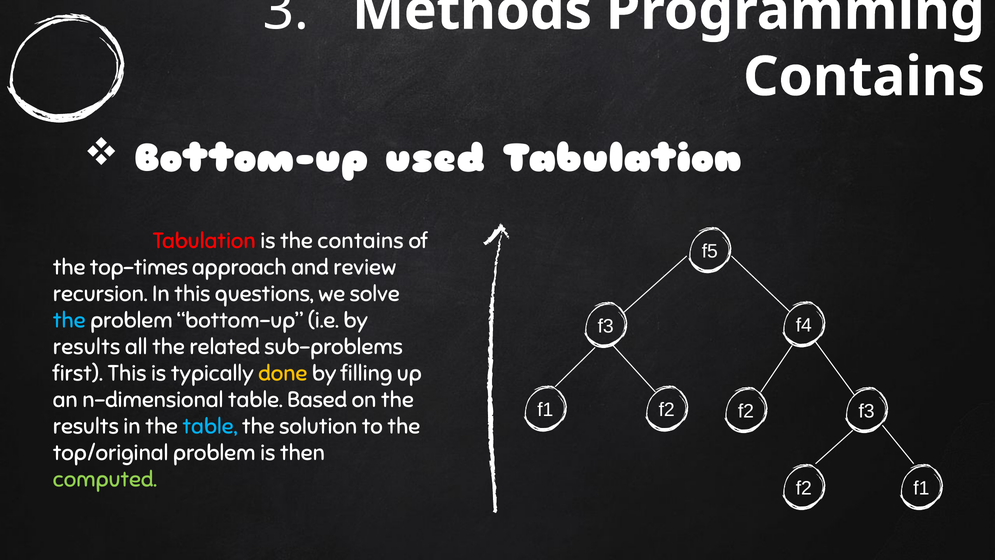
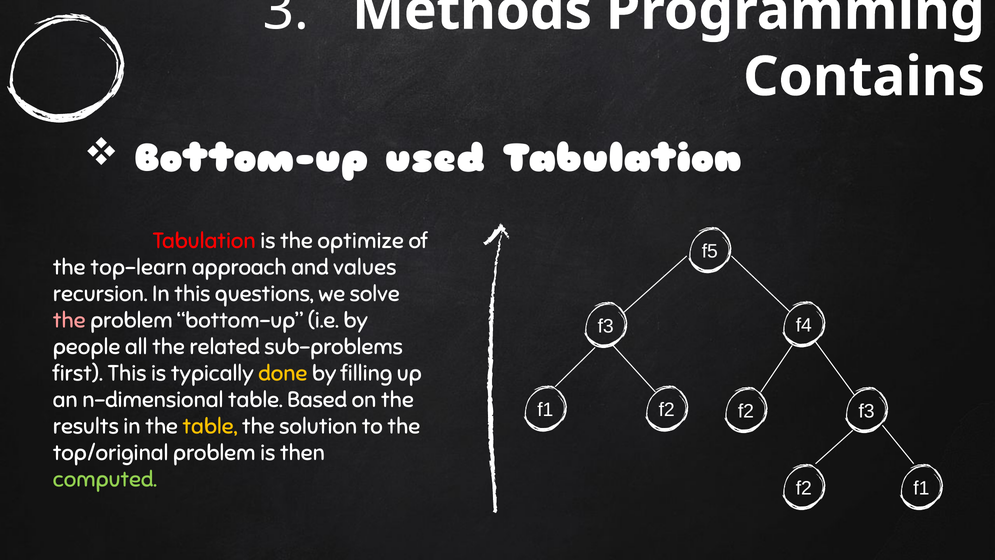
the contains: contains -> optimize (361, 241)
top-times: top-times -> top-learn (139, 267)
review: review -> values (365, 267)
the colour: light blue -> pink (69, 320)
results: results -> people (87, 347)
table colour: light blue -> yellow (210, 426)
